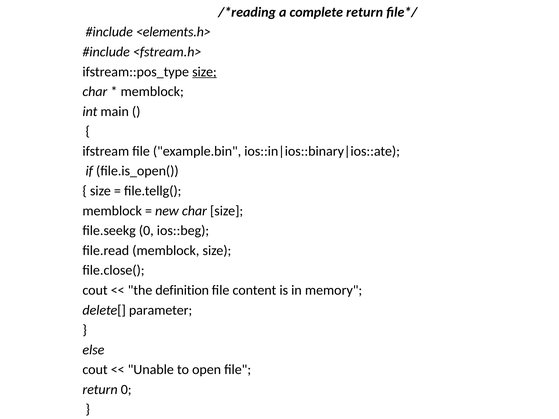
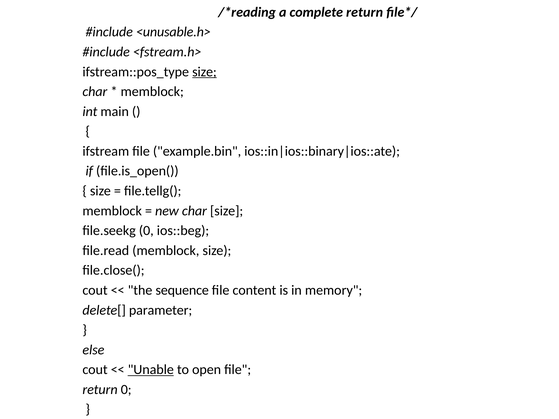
<elements.h>: <elements.h> -> <unusable.h> (173, 32)
definition: definition -> sequence (182, 290)
Unable underline: none -> present (151, 370)
